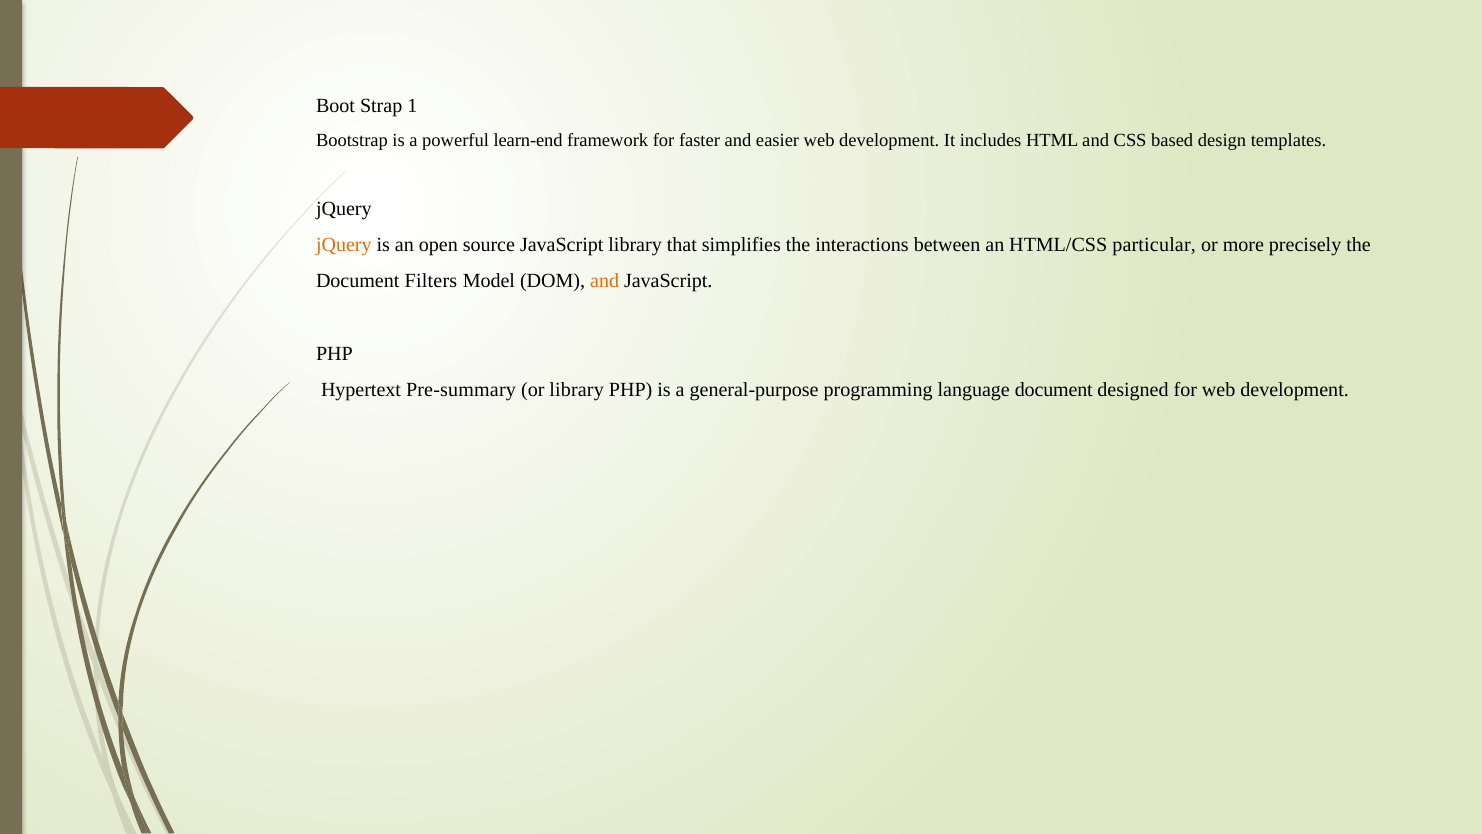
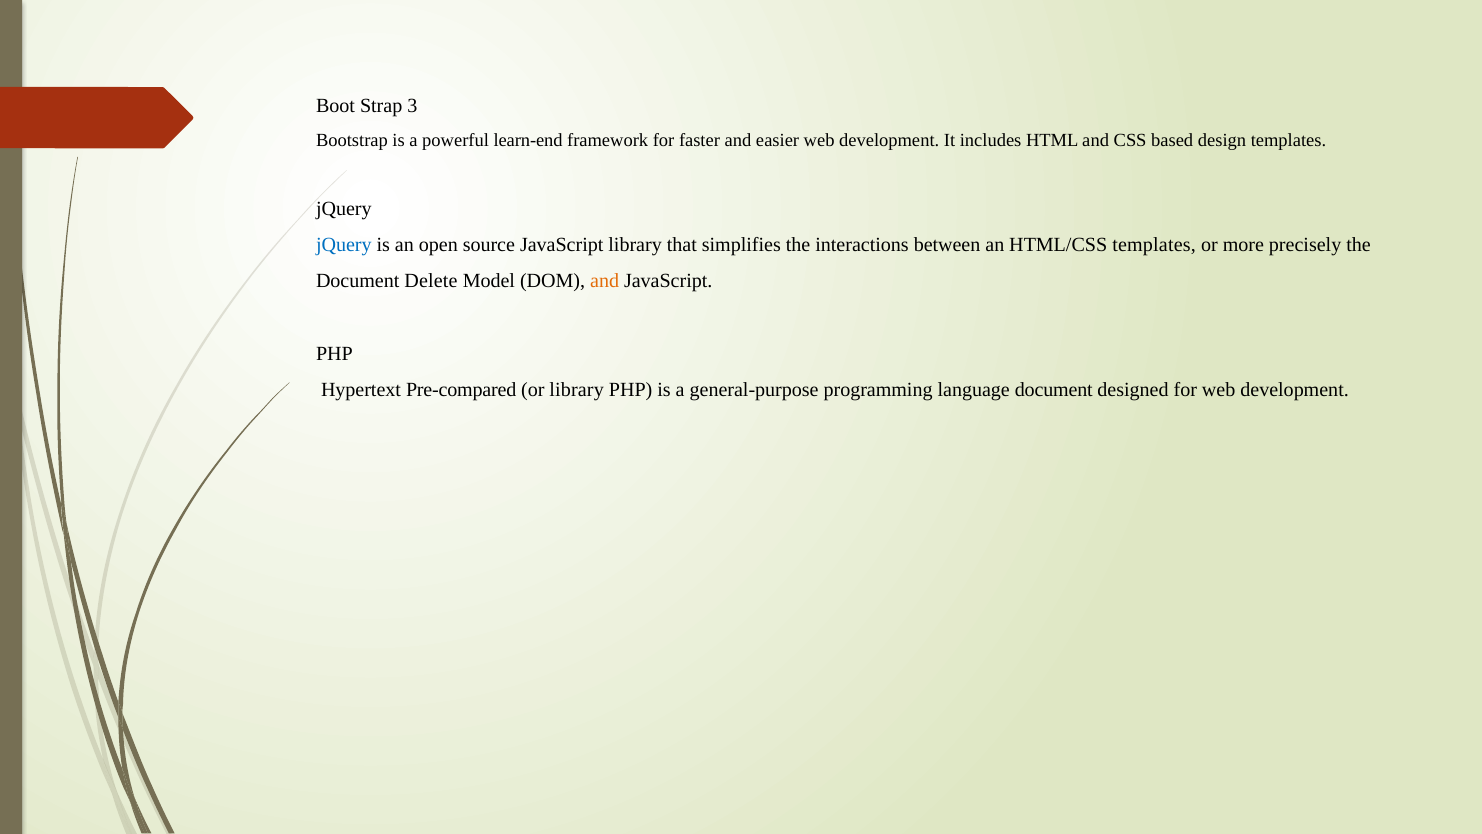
1: 1 -> 3 (412, 106)
jQuery colour: orange -> blue (344, 245)
HTML/CSS particular: particular -> templates (1154, 245)
Filters: Filters -> Delete (431, 281)
Pre-summary: Pre-summary -> Pre-compared (461, 390)
